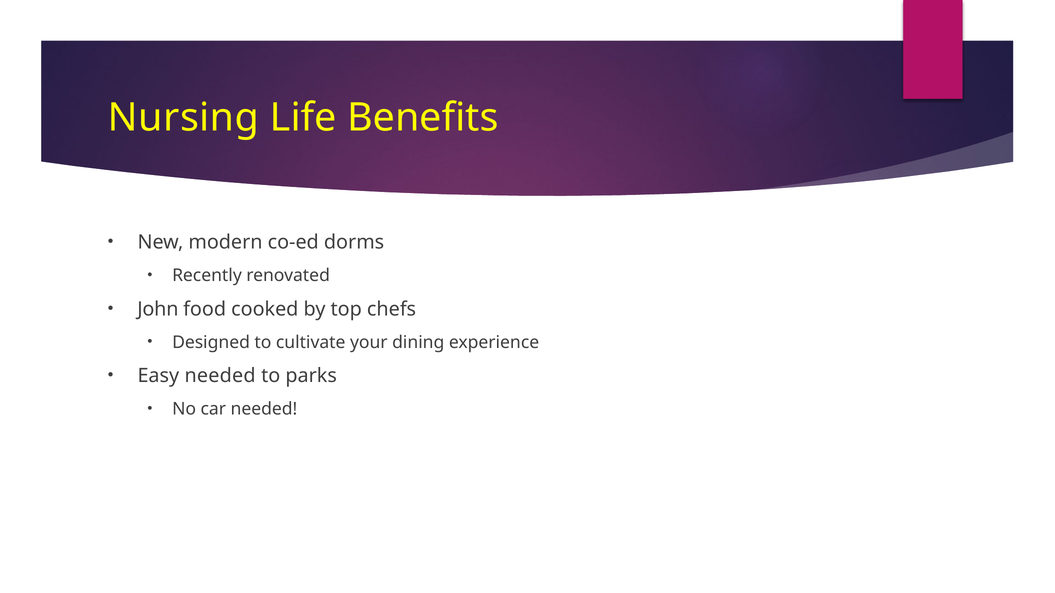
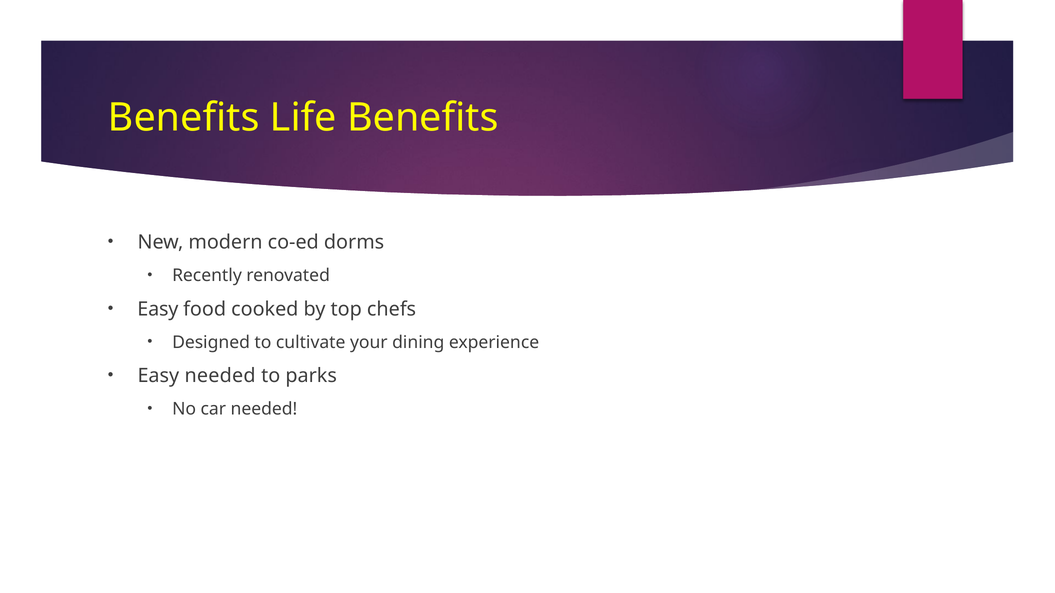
Nursing: Nursing -> Benefits (184, 118)
John: John -> Easy (158, 309)
